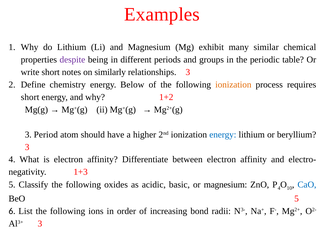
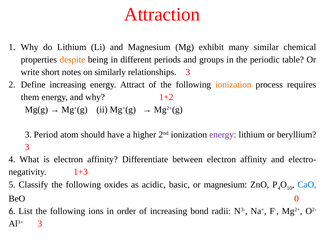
Examples: Examples -> Attraction (162, 14)
despite colour: purple -> orange (72, 60)
Define chemistry: chemistry -> increasing (68, 85)
Below: Below -> Attract (132, 85)
short: short -> them (30, 97)
energy colour: blue -> purple (223, 134)
BeO 5: 5 -> 0 (297, 198)
